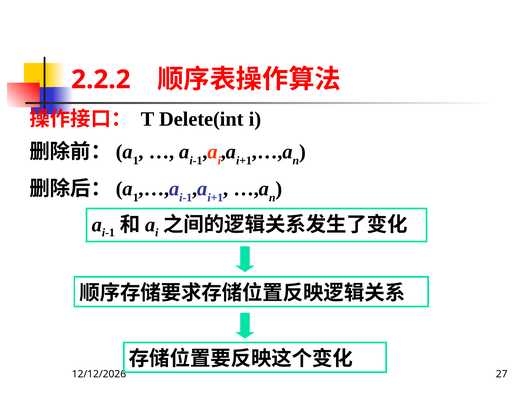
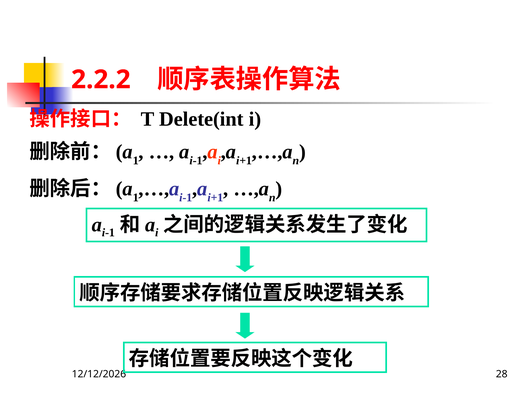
27: 27 -> 28 (502, 374)
